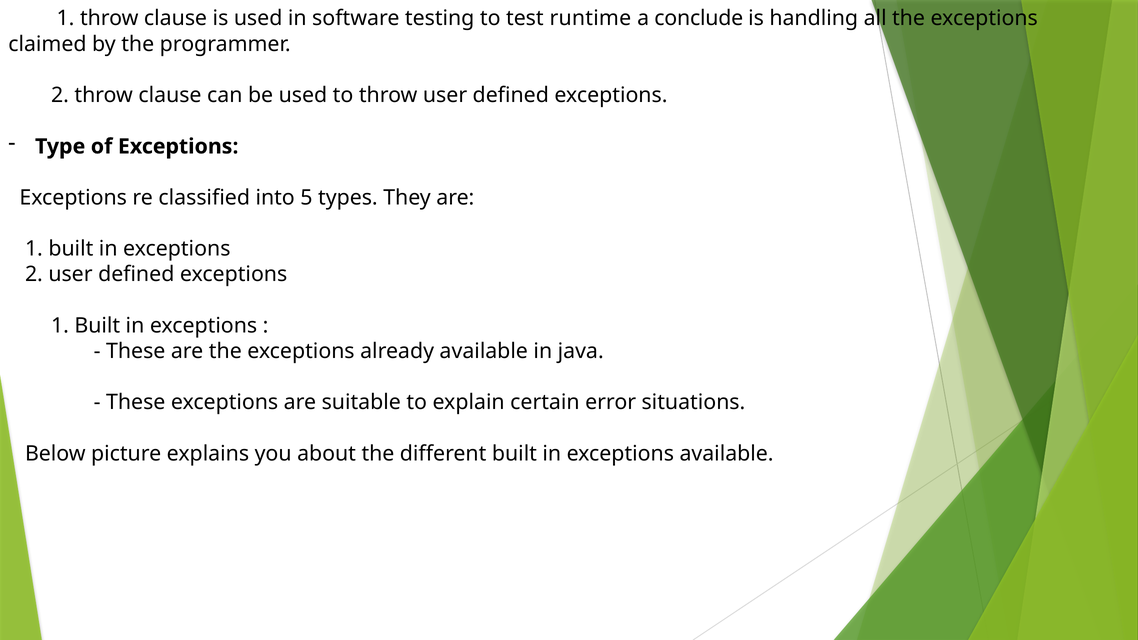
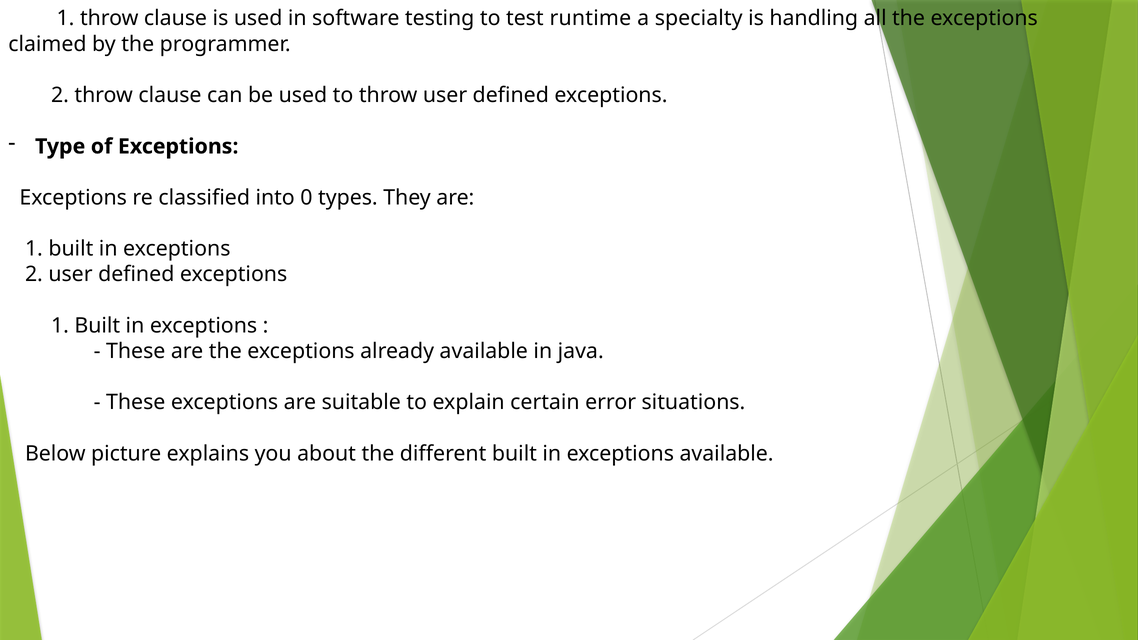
conclude: conclude -> specialty (699, 18)
5: 5 -> 0 (306, 198)
